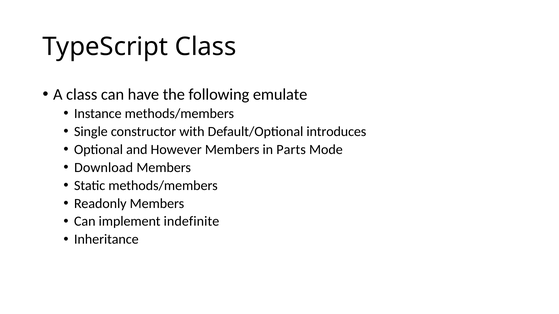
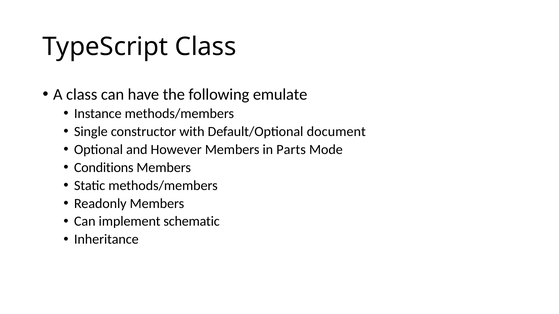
introduces: introduces -> document (336, 132)
Download: Download -> Conditions (104, 168)
indefinite: indefinite -> schematic (192, 222)
